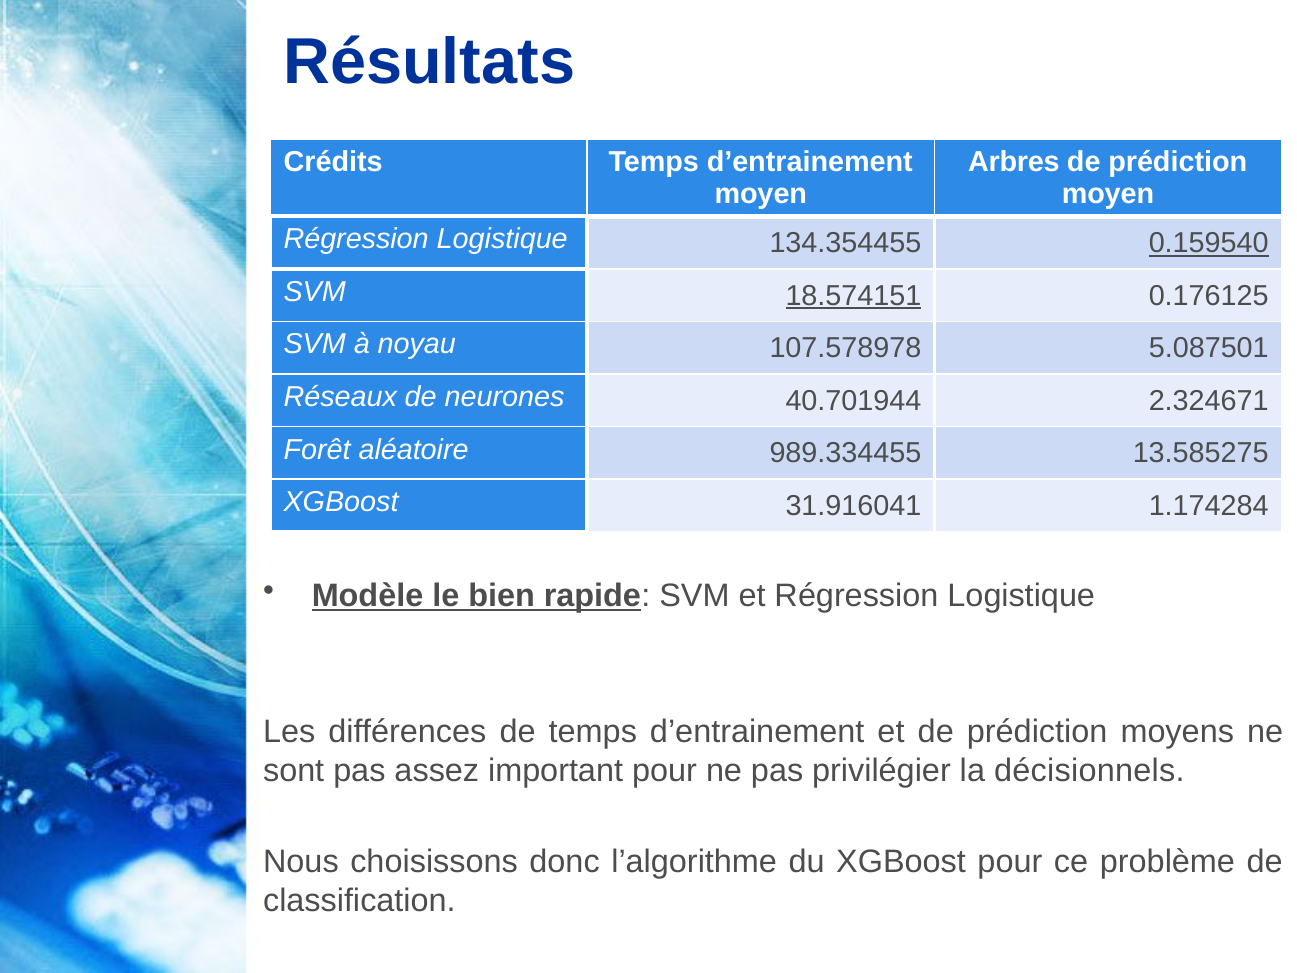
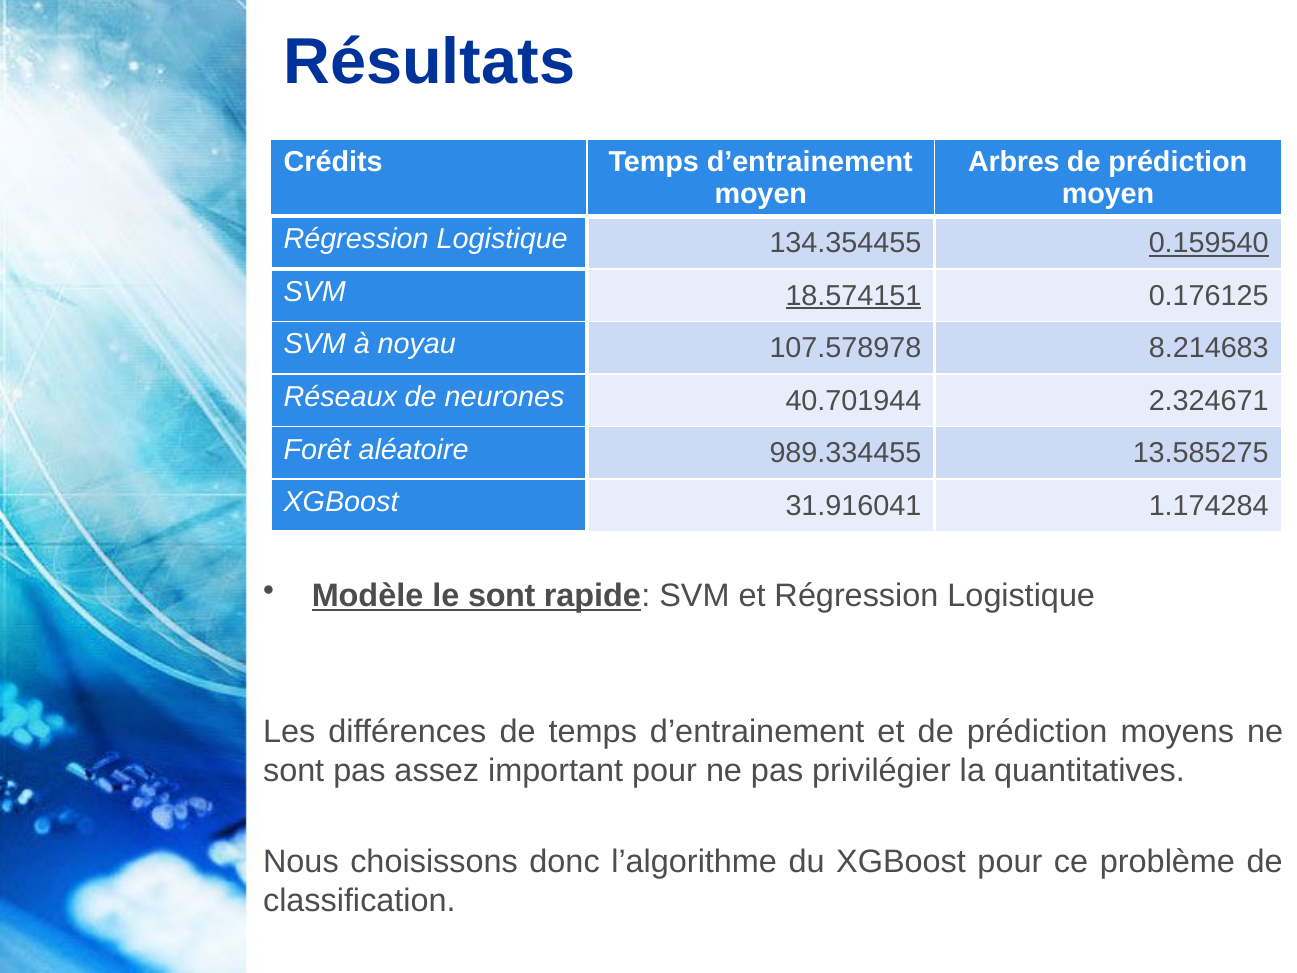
5.087501: 5.087501 -> 8.214683 (1209, 348)
le bien: bien -> sont (502, 596)
décisionnels: décisionnels -> quantitatives (1089, 771)
